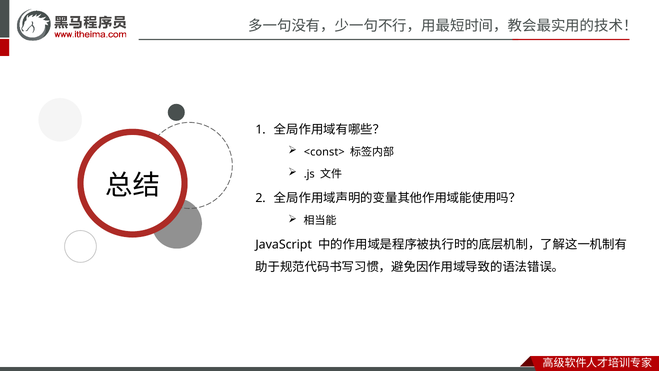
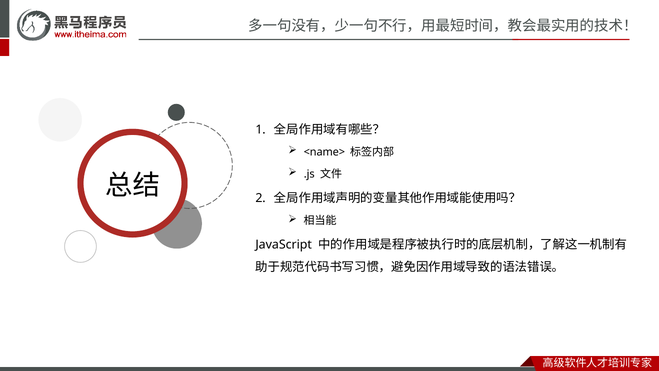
<const>: <const> -> <name> (324, 152)
